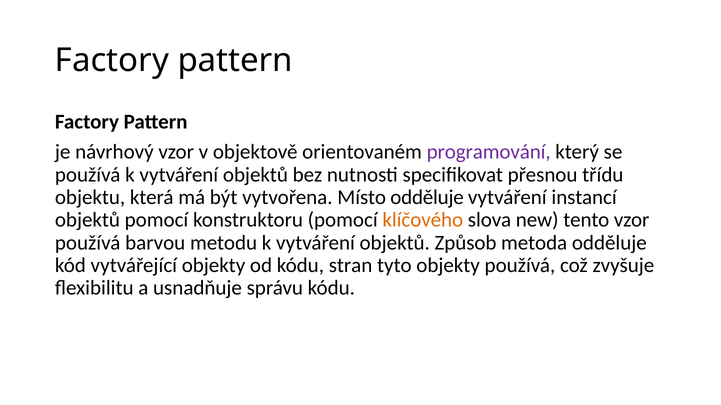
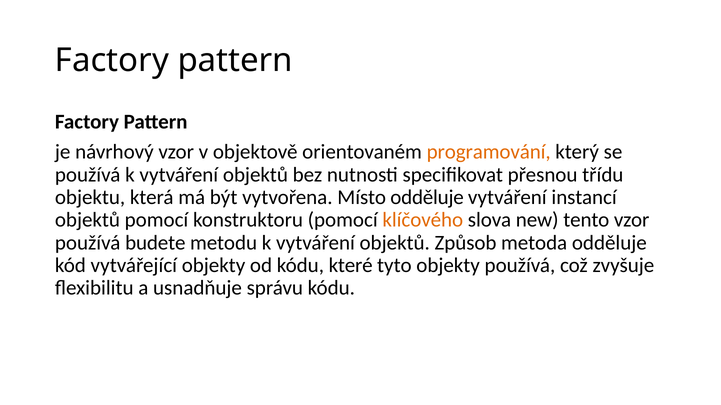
programování colour: purple -> orange (489, 152)
barvou: barvou -> budete (155, 243)
stran: stran -> které (351, 266)
